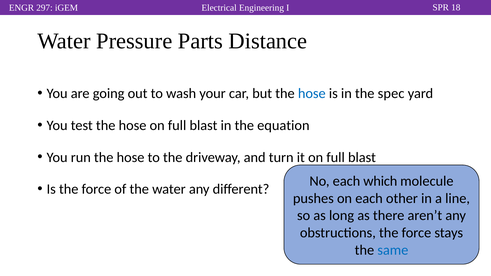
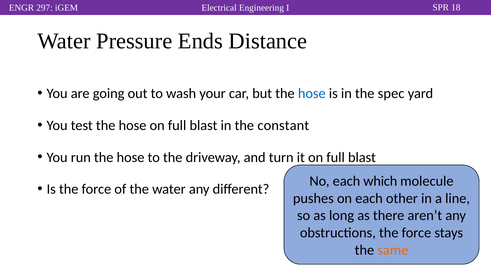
Parts: Parts -> Ends (200, 41)
equation: equation -> constant (283, 125)
same colour: blue -> orange (393, 250)
